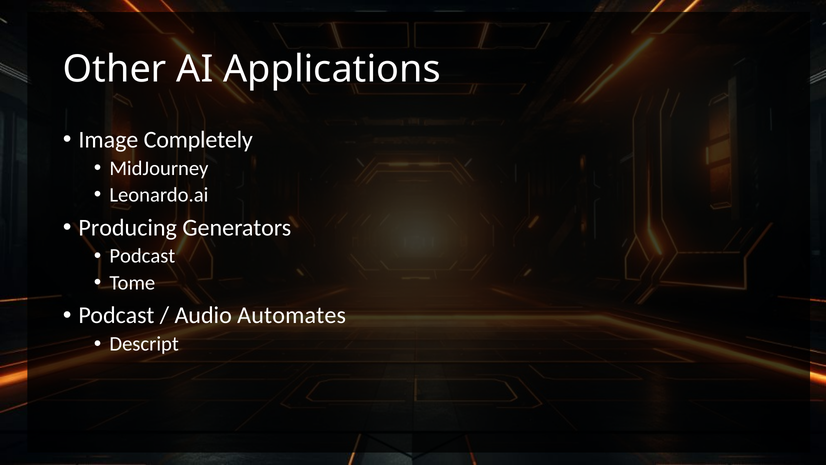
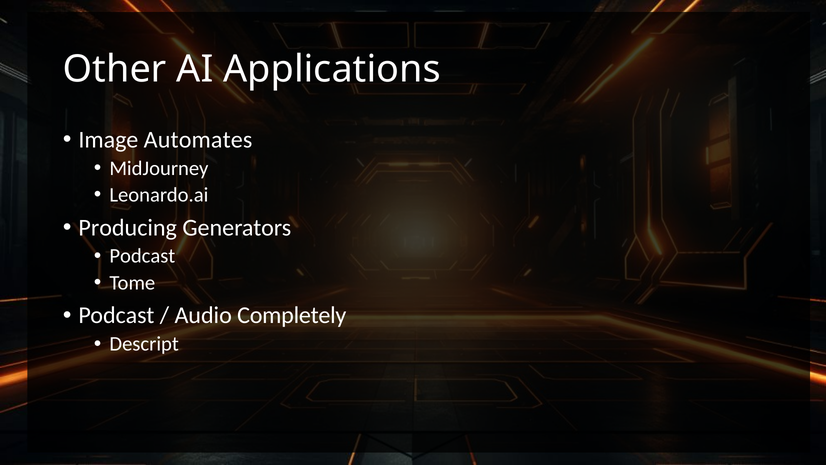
Completely: Completely -> Automates (198, 140)
Automates: Automates -> Completely (292, 315)
